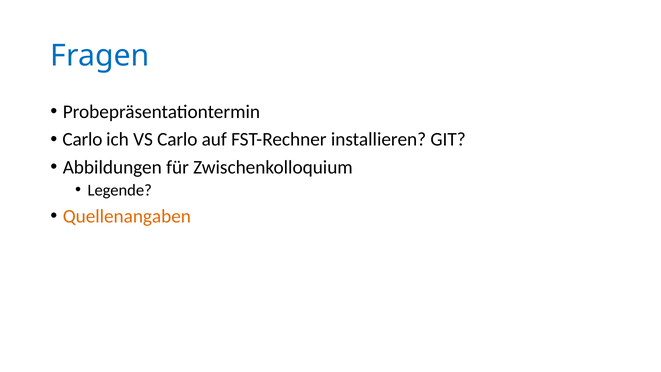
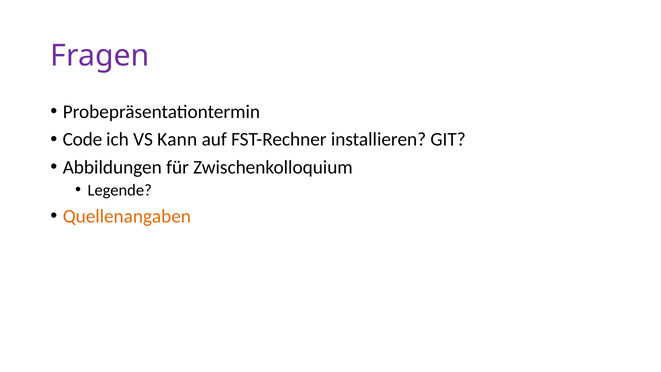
Fragen colour: blue -> purple (100, 56)
Carlo: Carlo -> Code (82, 139)
VS Carlo: Carlo -> Kann (177, 139)
